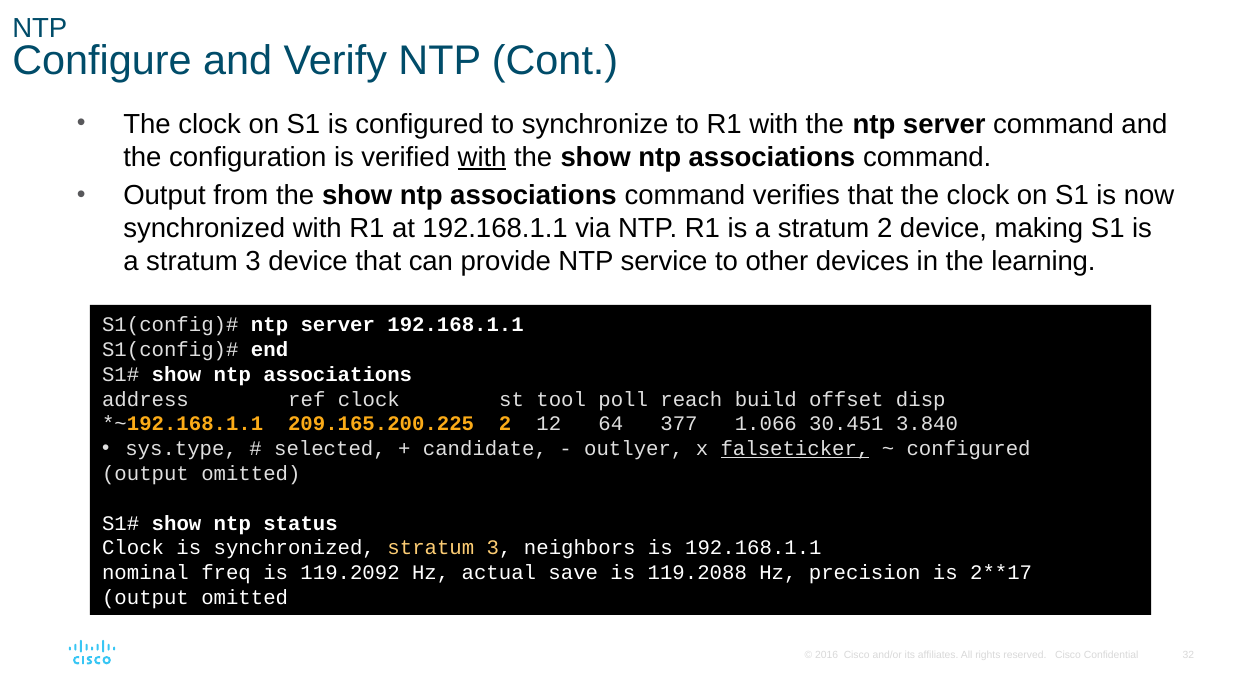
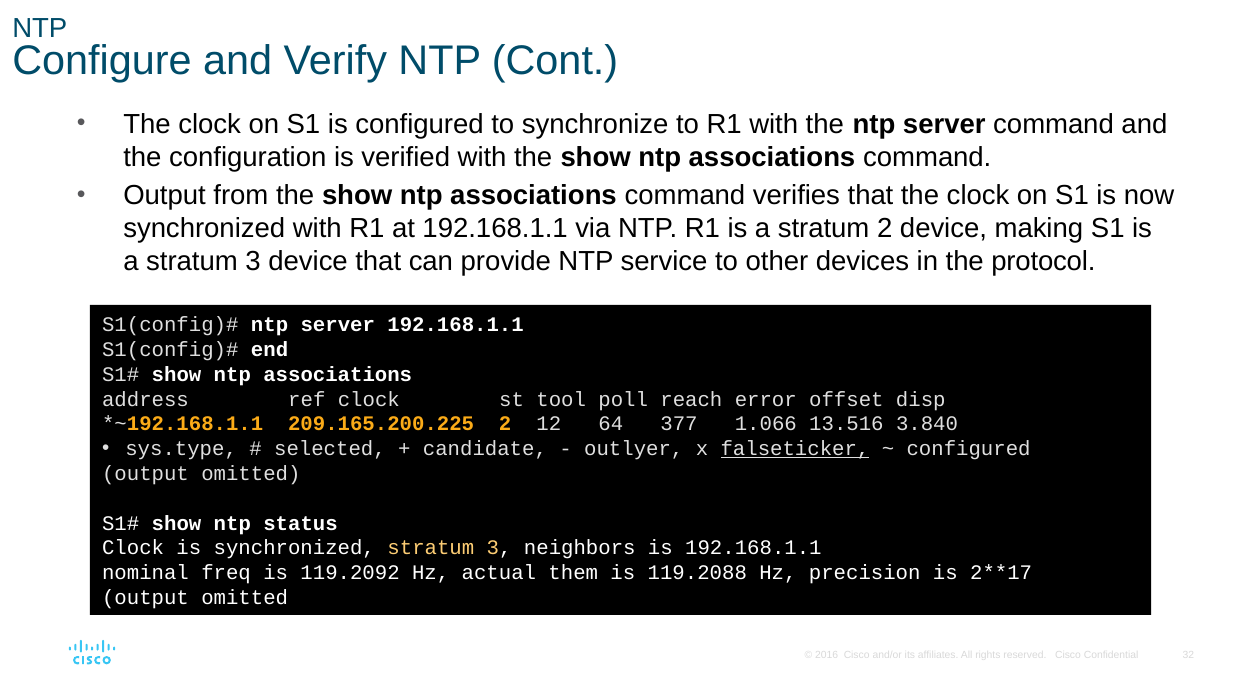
with underline: present -> none (482, 157)
learning: learning -> protocol (1043, 262)
build: build -> error (766, 399)
30.451: 30.451 -> 13.516 (846, 424)
save: save -> them (573, 573)
